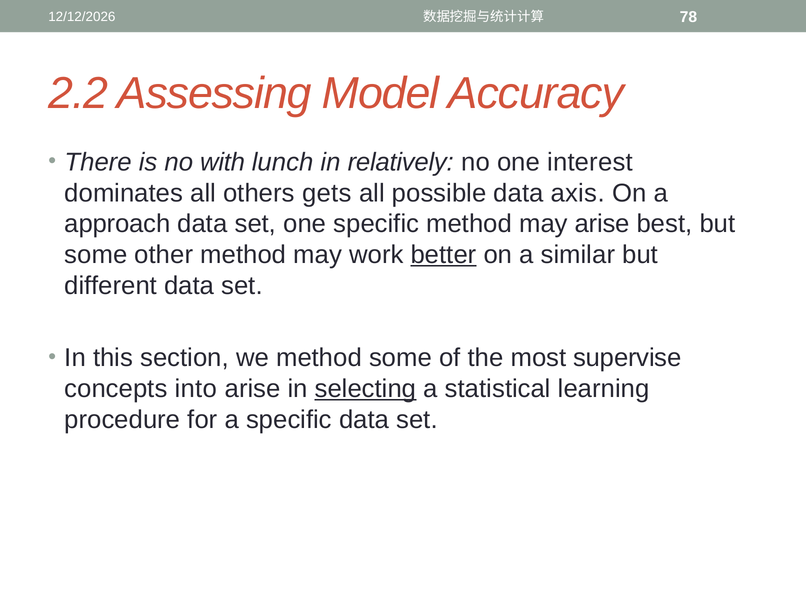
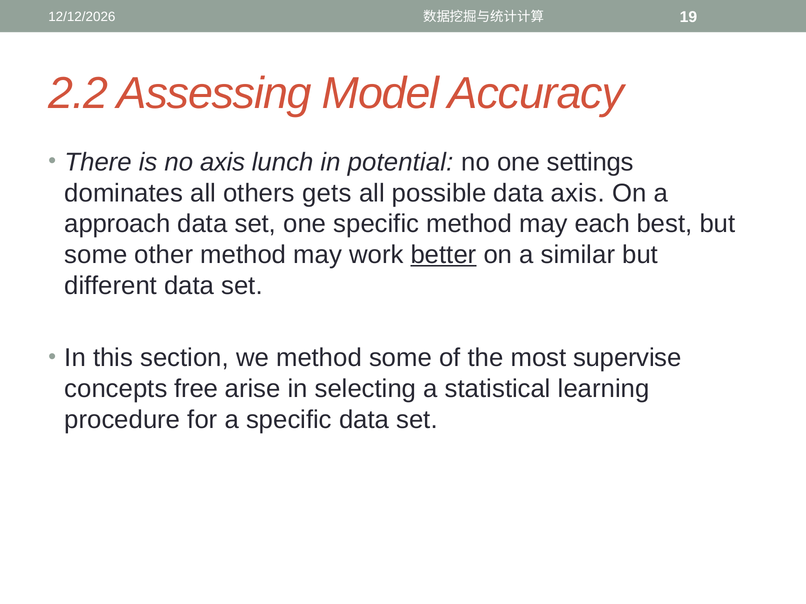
78: 78 -> 19 (688, 17)
no with: with -> axis (223, 162)
relatively: relatively -> potential (400, 162)
interest: interest -> settings (590, 162)
may arise: arise -> each (602, 224)
into: into -> free (196, 389)
selecting underline: present -> none (365, 389)
